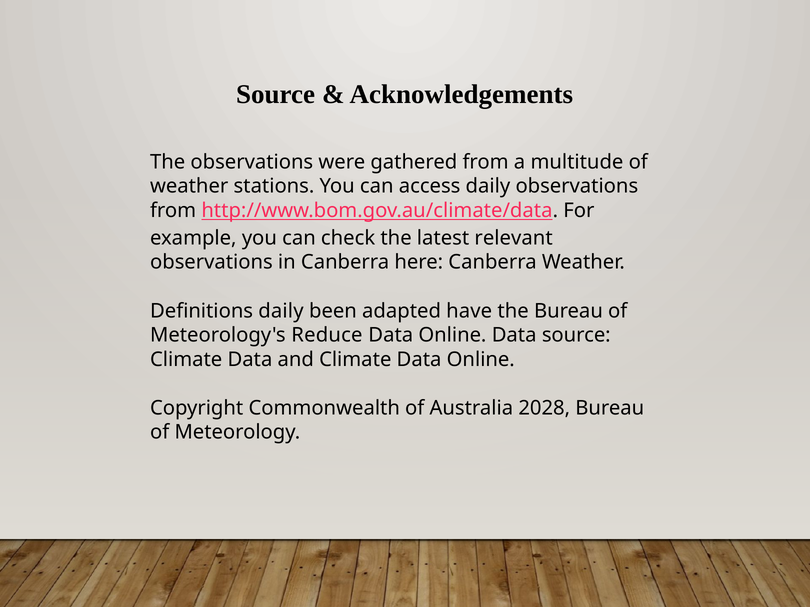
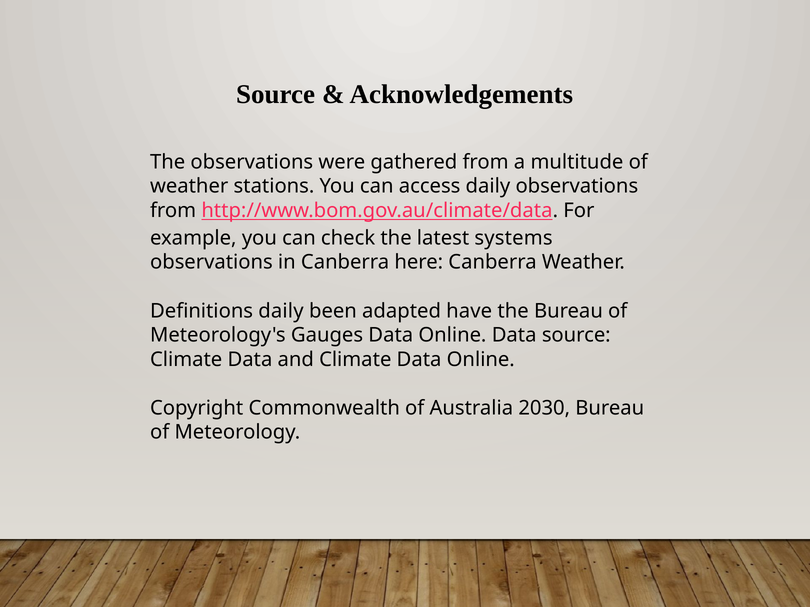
relevant: relevant -> systems (514, 238)
Reduce: Reduce -> Gauges (327, 335)
2028: 2028 -> 2030 (544, 408)
